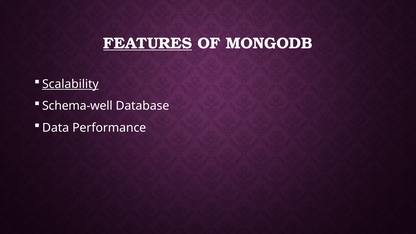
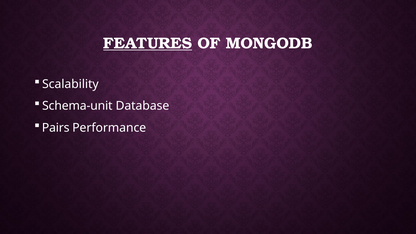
Scalability underline: present -> none (70, 84)
Schema-well: Schema-well -> Schema-unit (77, 106)
Data: Data -> Pairs (56, 128)
